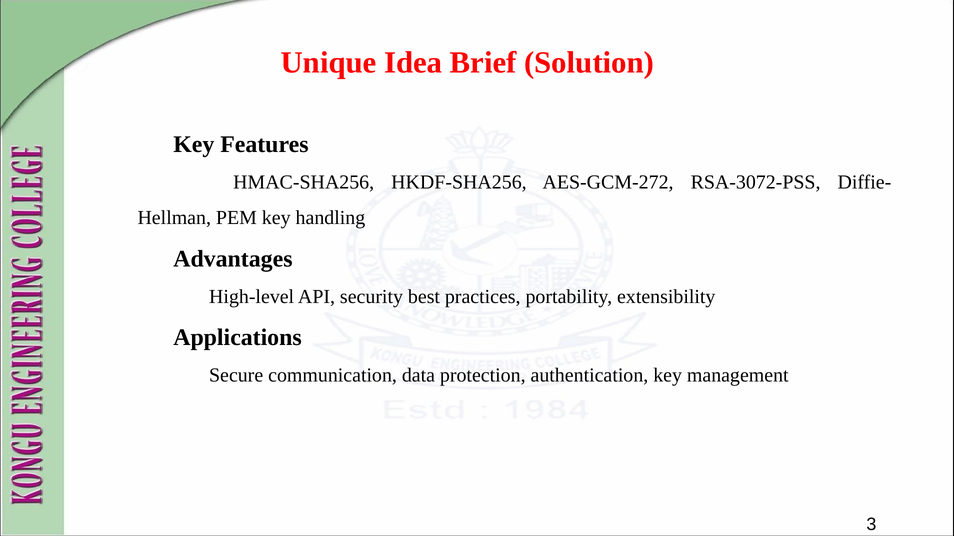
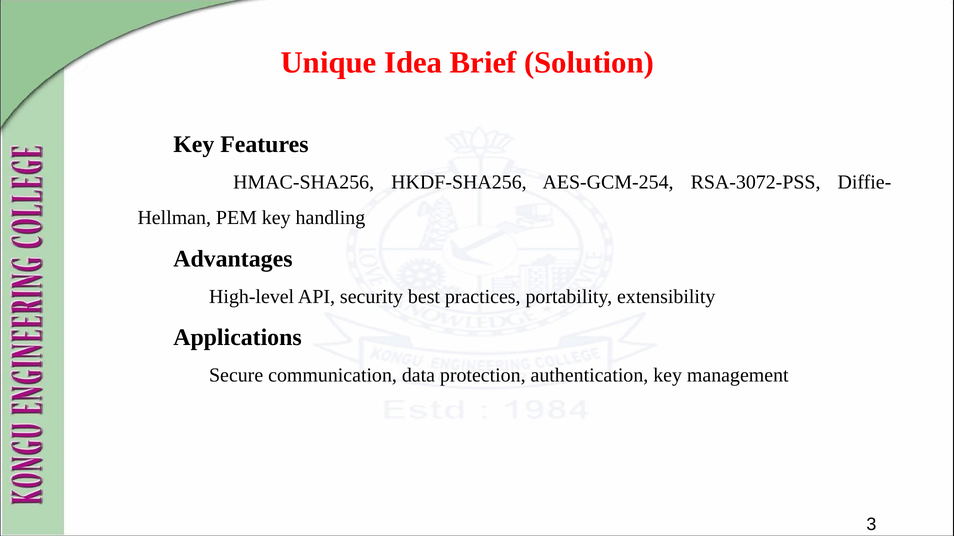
AES-GCM-272: AES-GCM-272 -> AES-GCM-254 (608, 182)
